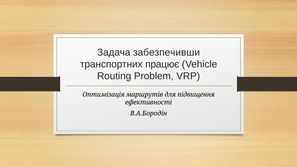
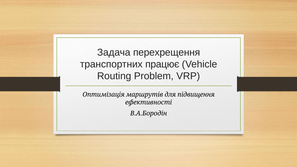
забезпечивши: забезпечивши -> перехрещення (167, 52)
